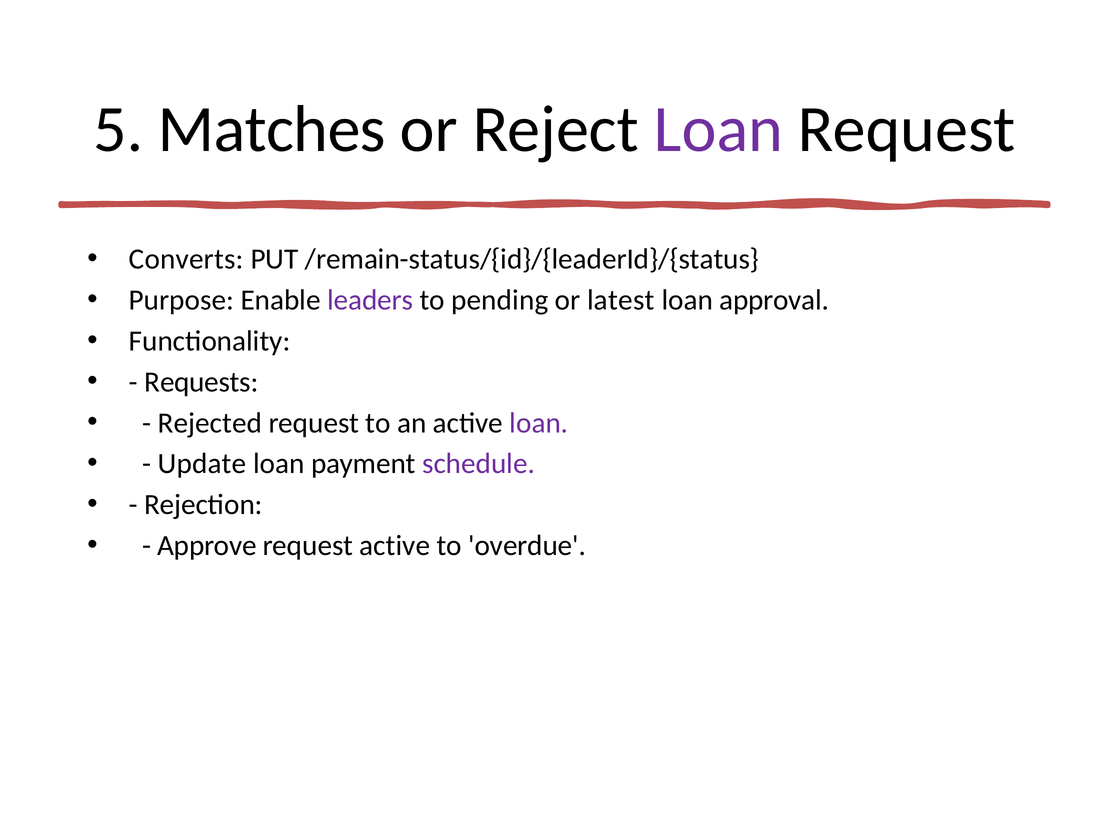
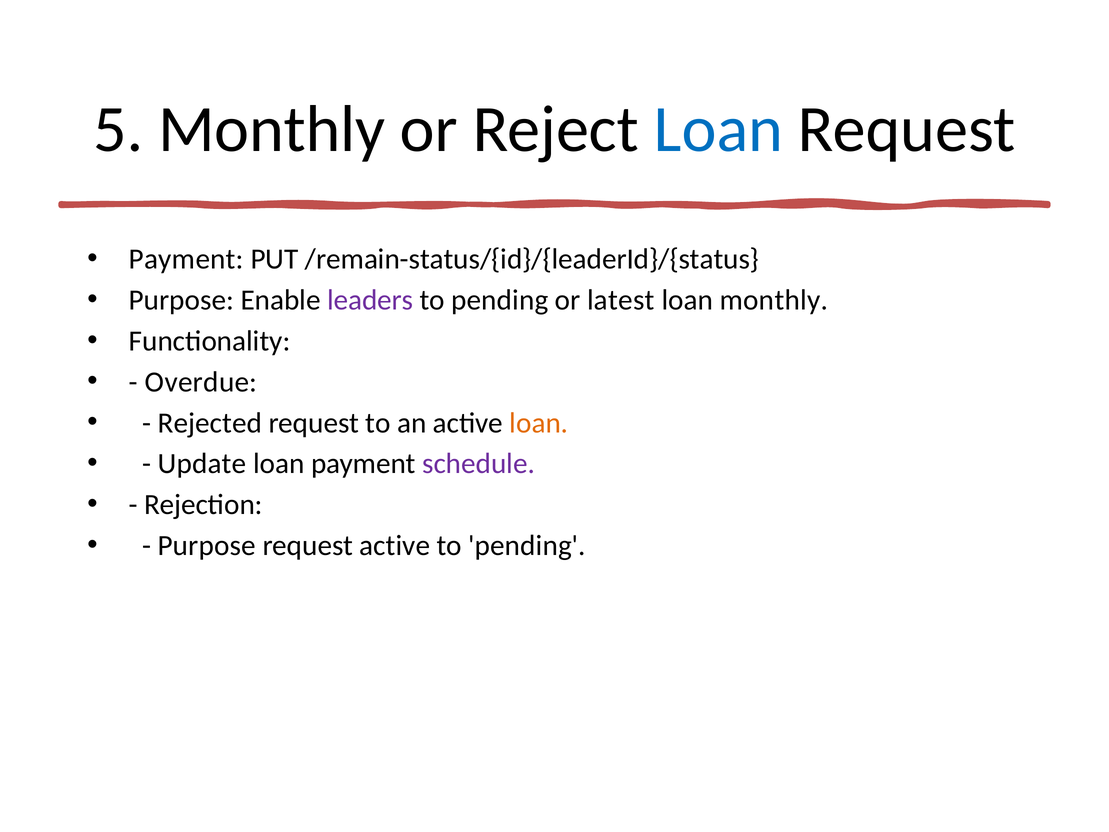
5 Matches: Matches -> Monthly (272, 129)
Loan colour: purple -> blue (718, 129)
Converts: Converts -> Payment (186, 259)
loan approval: approval -> monthly (774, 300)
Requests: Requests -> Overdue (201, 382)
loan colour: purple -> orange (539, 423)
Approve: Approve -> Purpose (207, 545)
overdue: overdue -> pending (527, 545)
